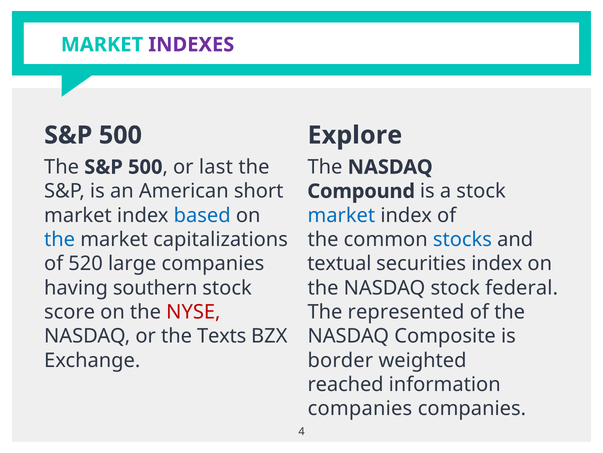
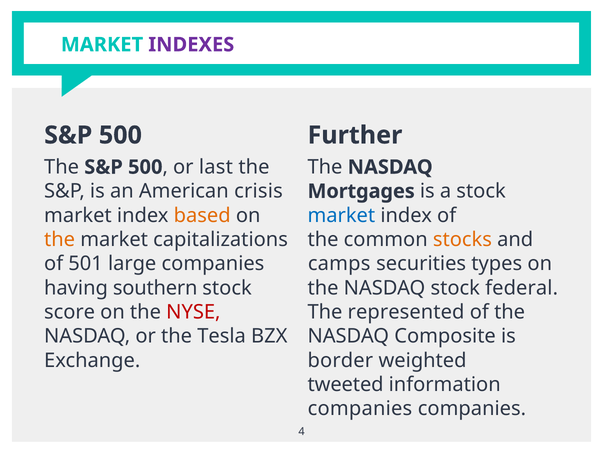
Explore: Explore -> Further (355, 135)
short: short -> crisis (259, 191)
Compound: Compound -> Mortgages (361, 191)
based colour: blue -> orange (202, 215)
the colour: blue -> orange (60, 239)
stocks colour: blue -> orange (462, 239)
520: 520 -> 501 (86, 263)
textual: textual -> camps (339, 263)
securities index: index -> types (497, 263)
Texts: Texts -> Tesla (222, 336)
reached: reached -> tweeted (346, 384)
